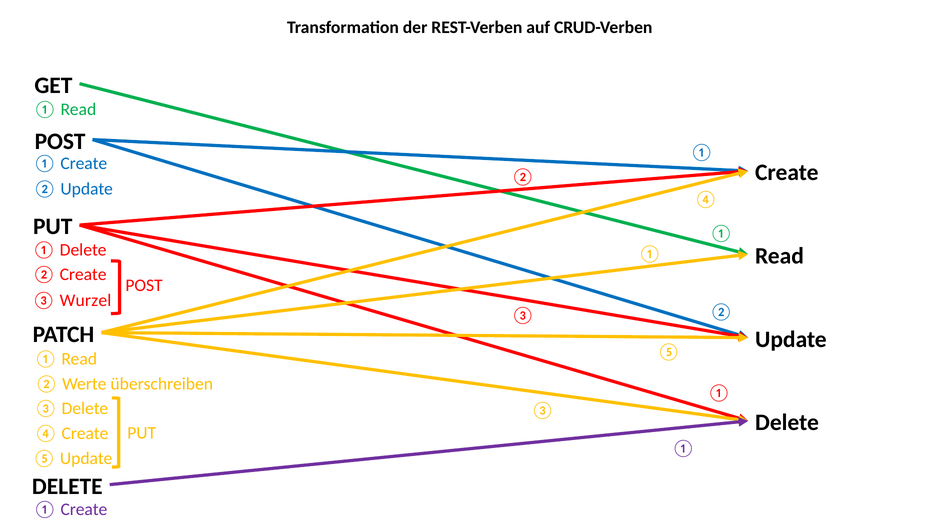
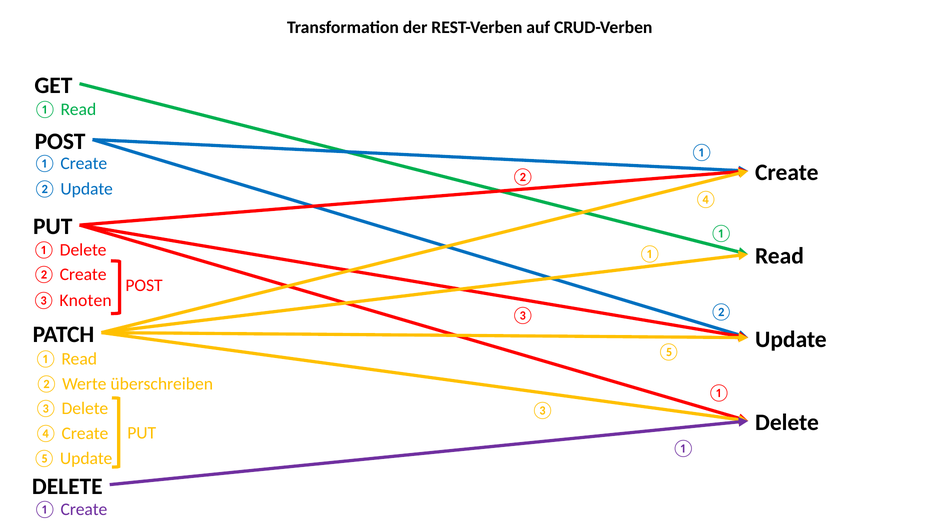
Wurzel: Wurzel -> Knoten (86, 300)
